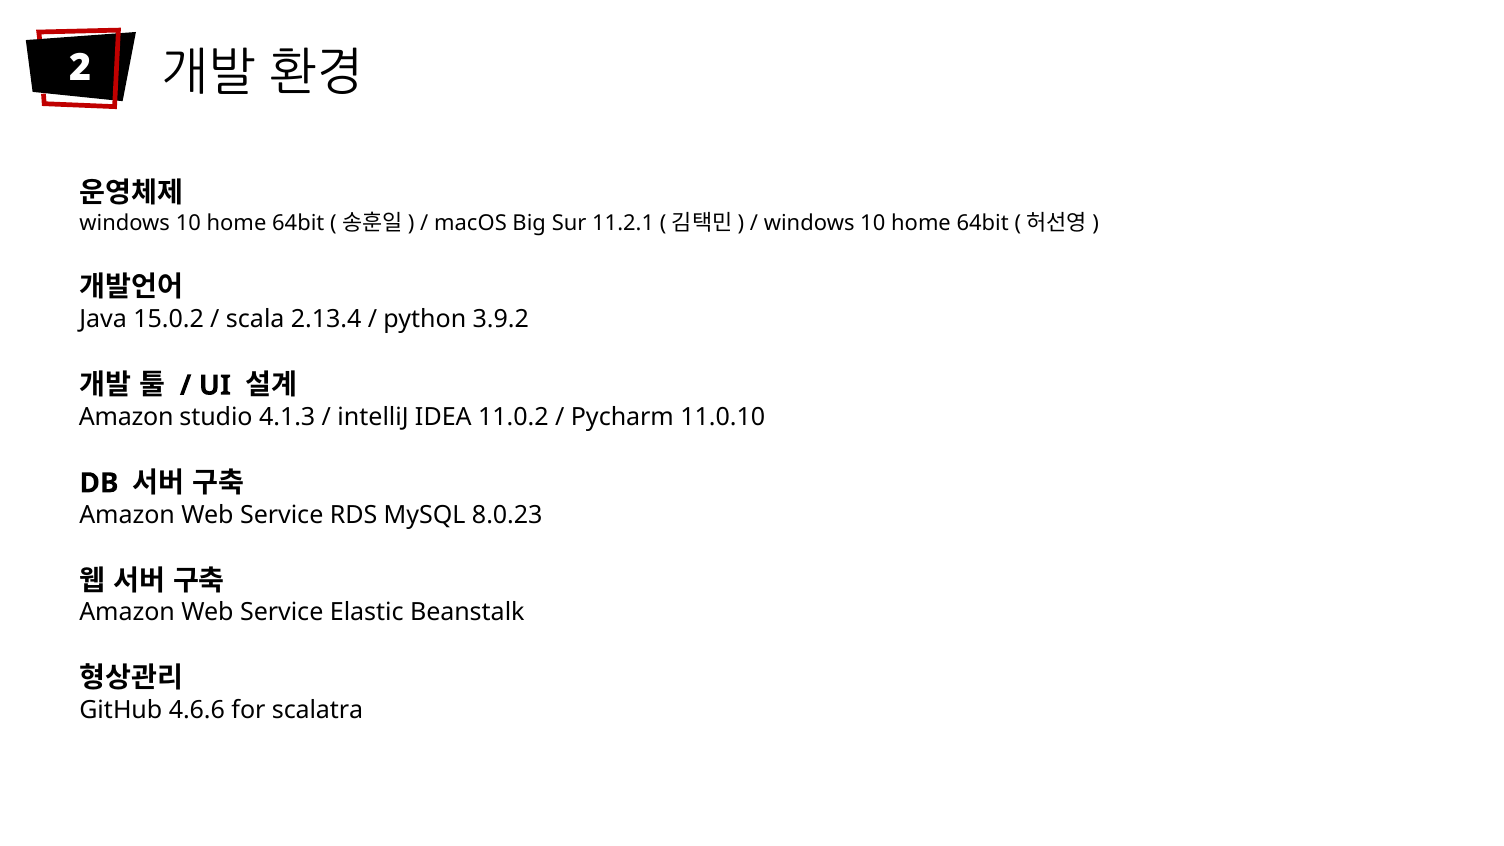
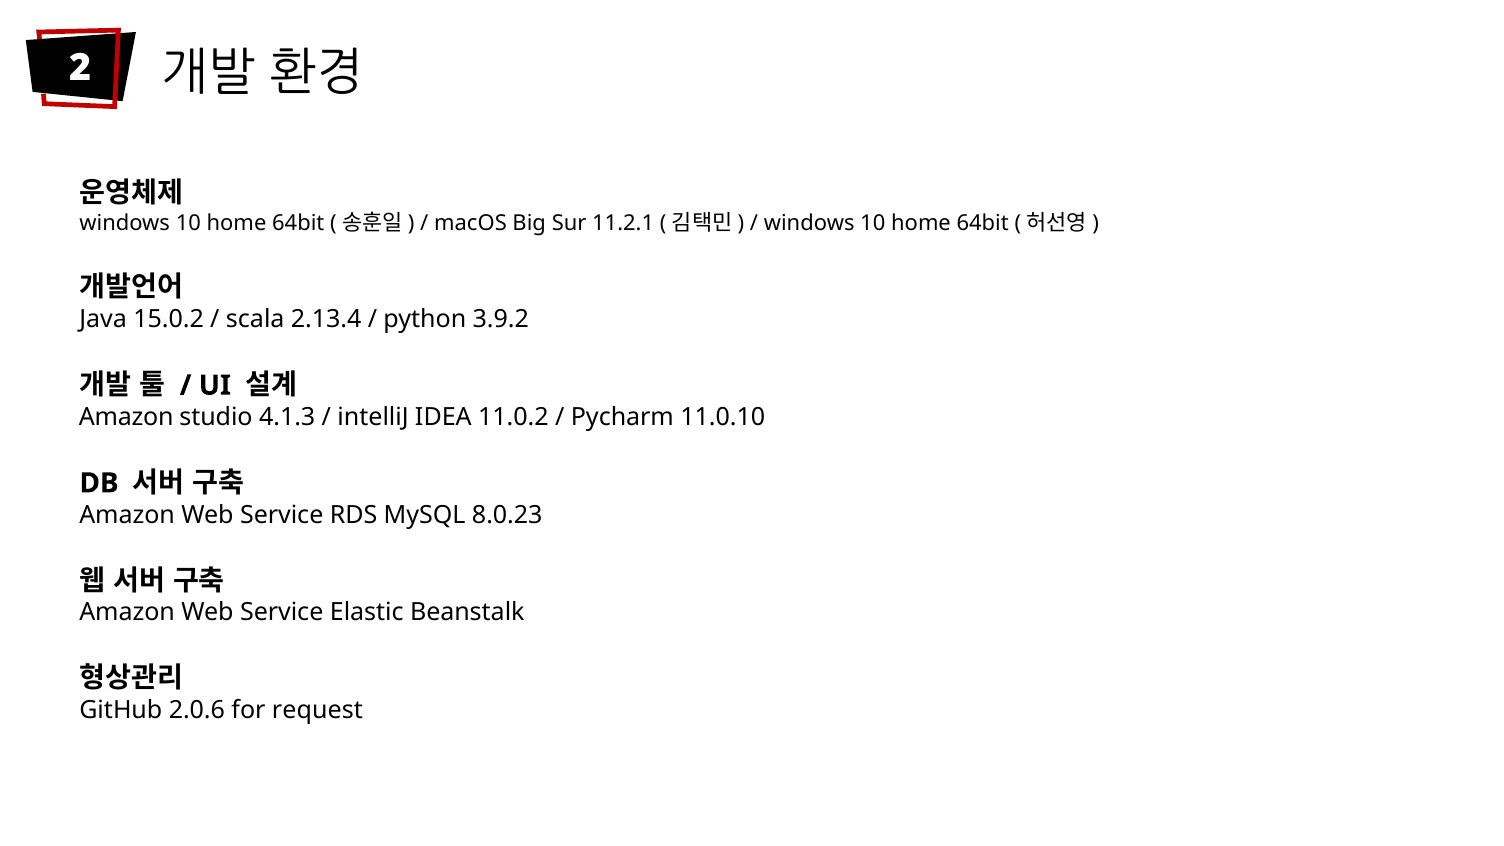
4.6.6: 4.6.6 -> 2.0.6 (197, 710)
scalatra: scalatra -> request (317, 710)
